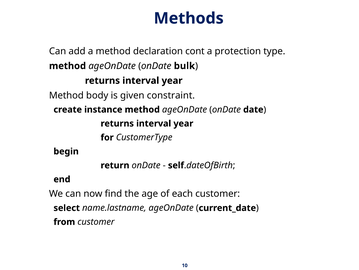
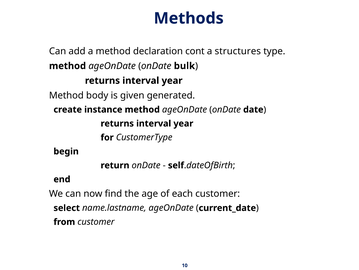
protection: protection -> structures (238, 51)
constraint: constraint -> generated (171, 95)
